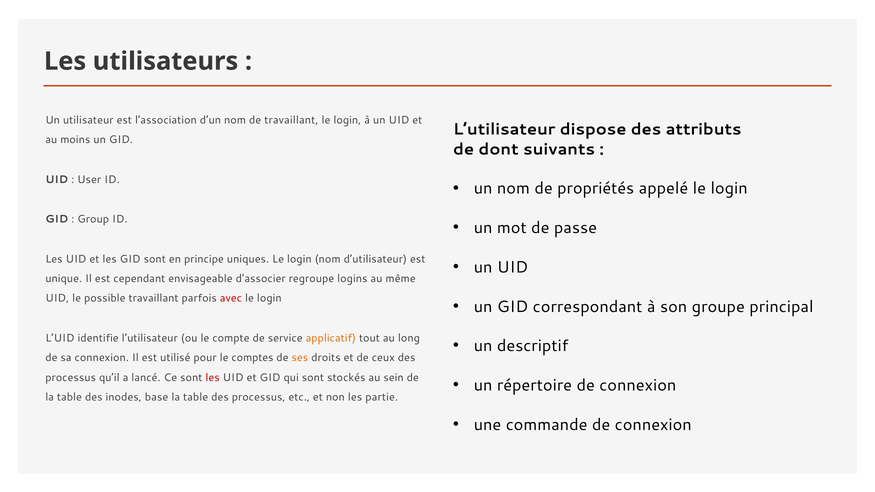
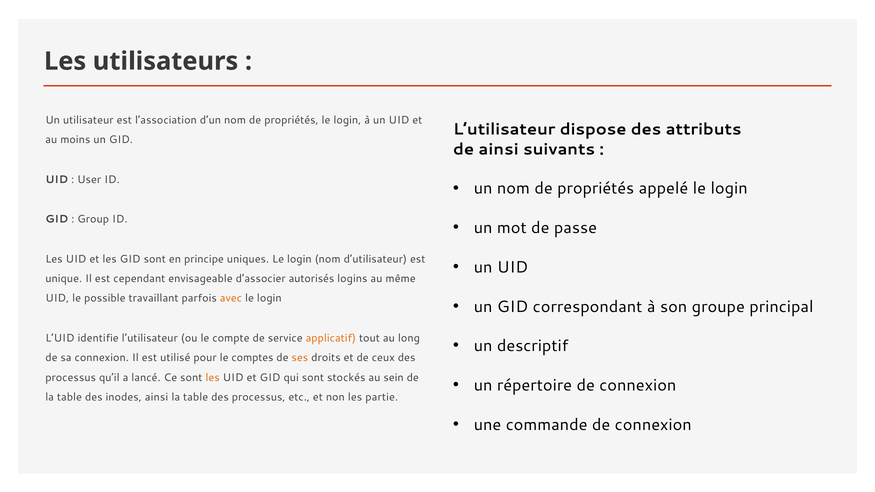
d’un nom de travaillant: travaillant -> propriétés (291, 120)
de dont: dont -> ainsi (499, 149)
regroupe: regroupe -> autorisés (311, 279)
avec colour: red -> orange (231, 298)
les colour: red -> orange (213, 378)
inodes base: base -> ainsi (157, 397)
